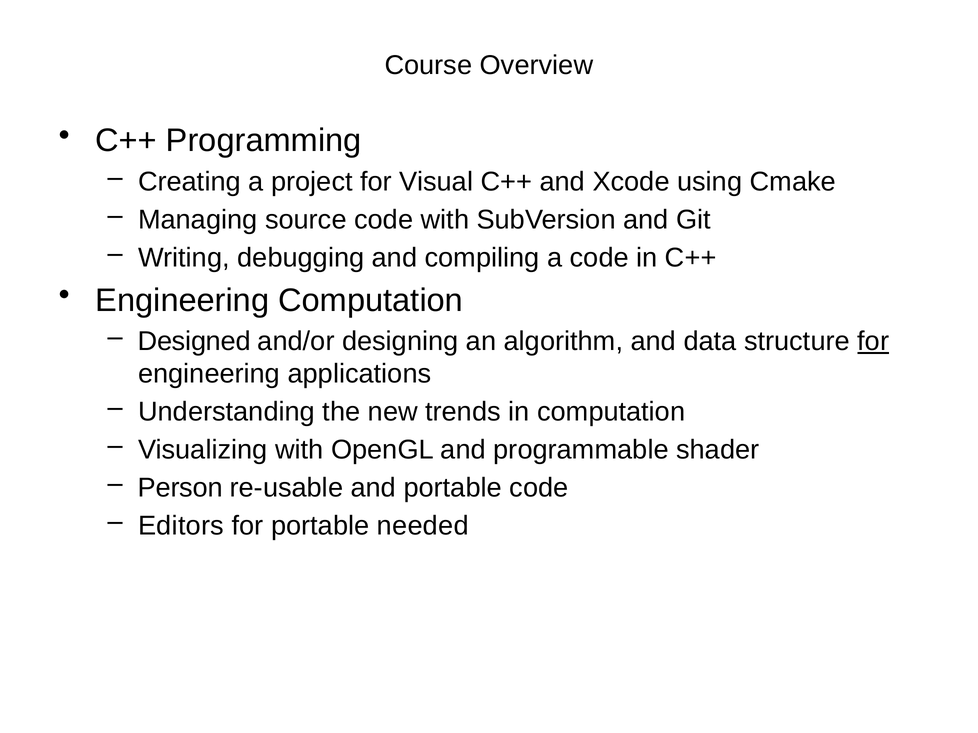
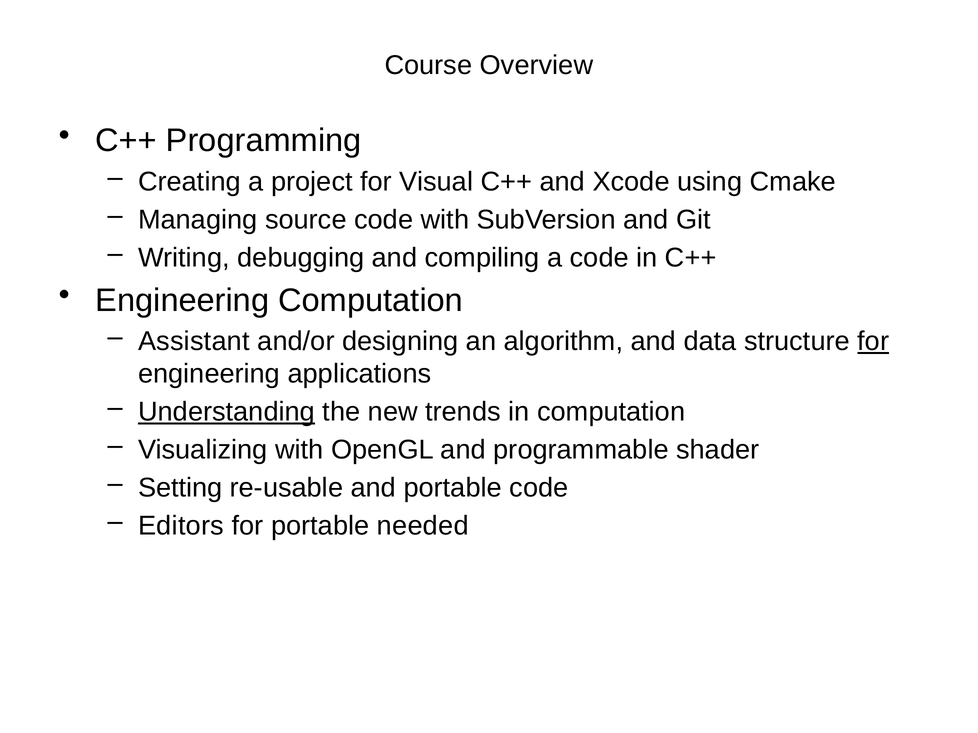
Designed: Designed -> Assistant (194, 341)
Understanding underline: none -> present (227, 412)
Person: Person -> Setting (180, 488)
